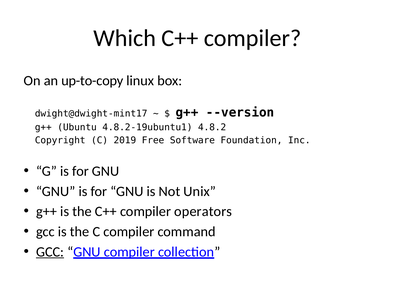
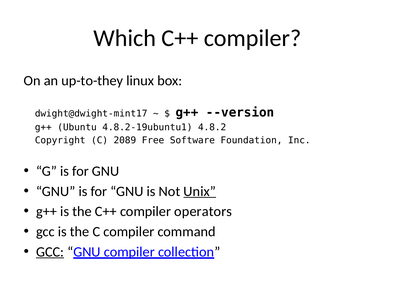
up-to-copy: up-to-copy -> up-to-they (92, 81)
2019: 2019 -> 2089 (125, 141)
Unix underline: none -> present (200, 191)
